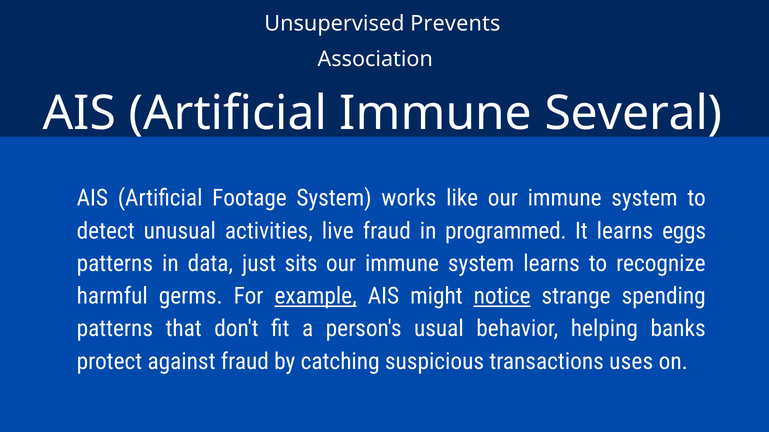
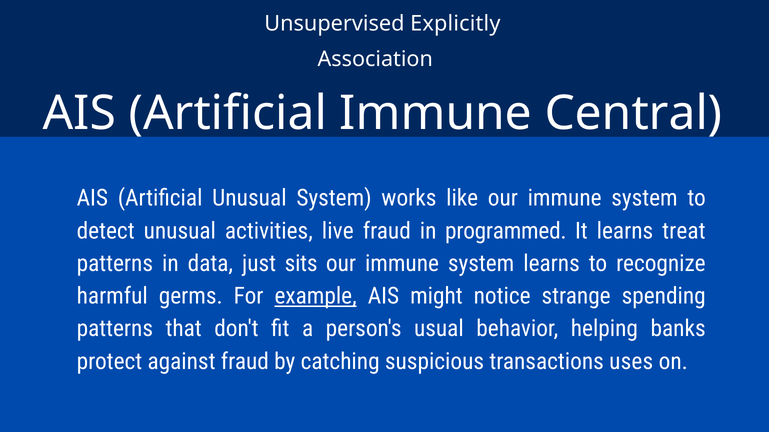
Prevents: Prevents -> Explicitly (455, 23)
Several: Several -> Central (633, 114)
Artificial Footage: Footage -> Unusual (249, 199)
eggs: eggs -> treat (684, 231)
notice underline: present -> none (502, 296)
